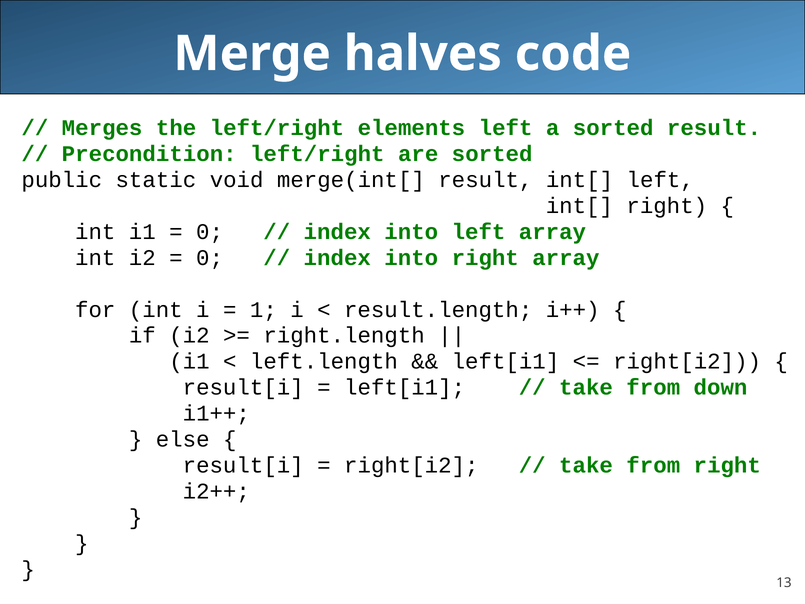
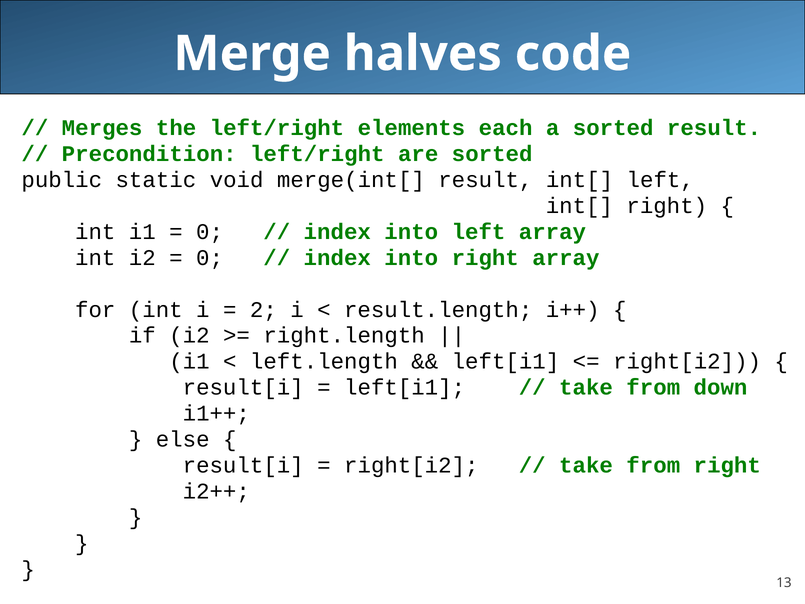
elements left: left -> each (506, 128)
1: 1 -> 2 (263, 310)
